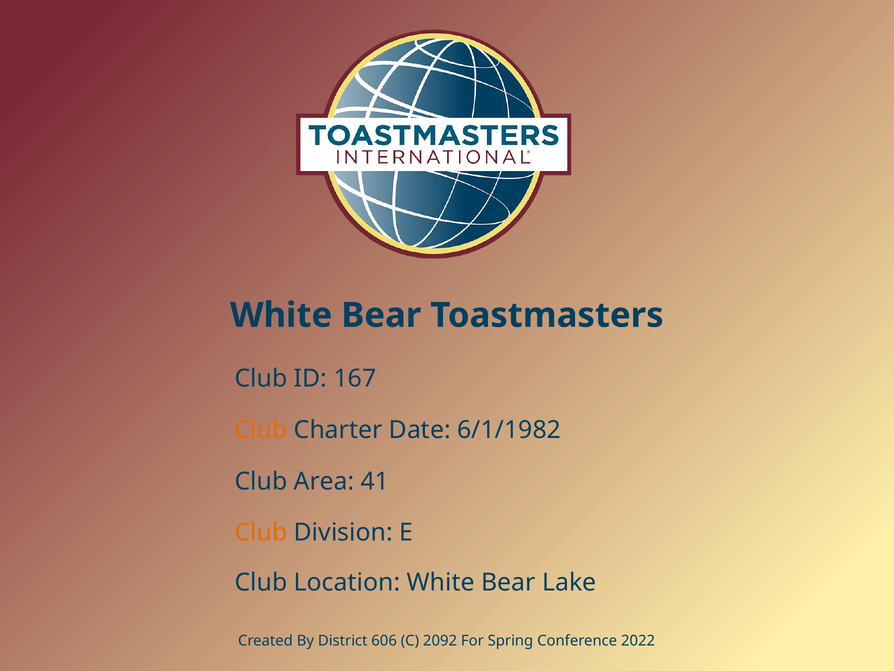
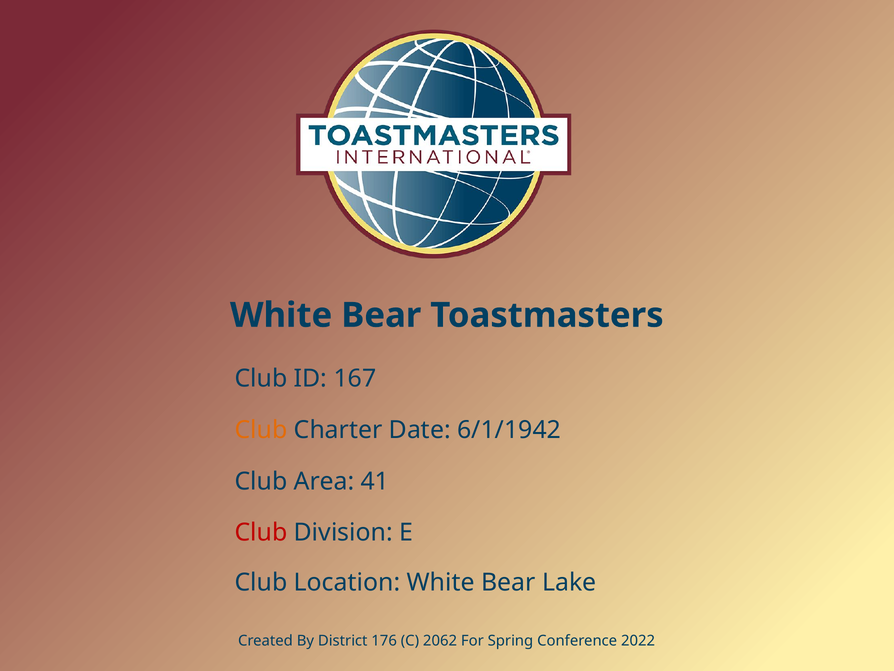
6/1/1982: 6/1/1982 -> 6/1/1942 (509, 430)
Club colour: orange -> red (261, 532)
606: 606 -> 176 (384, 640)
2092: 2092 -> 2062 (440, 640)
